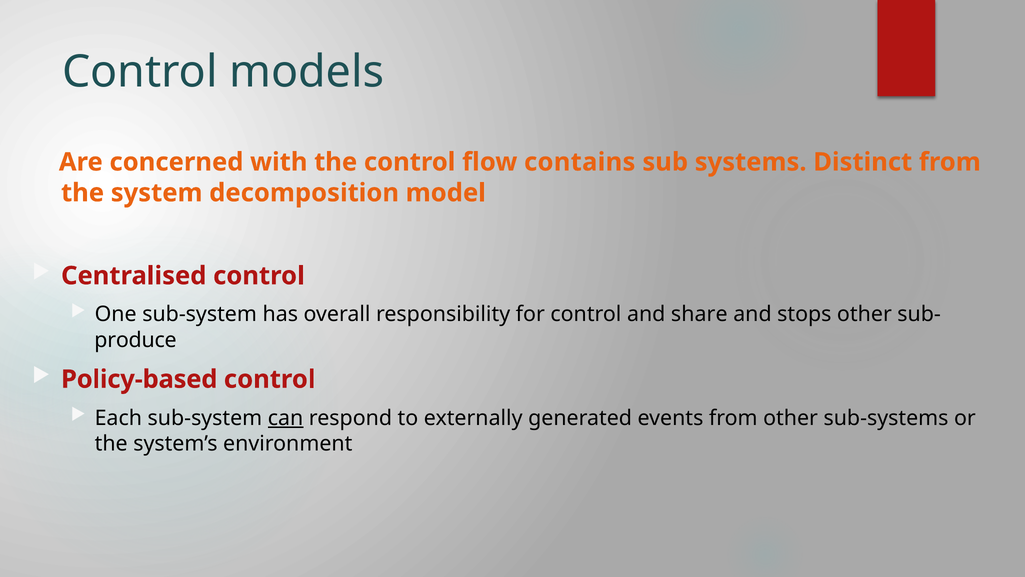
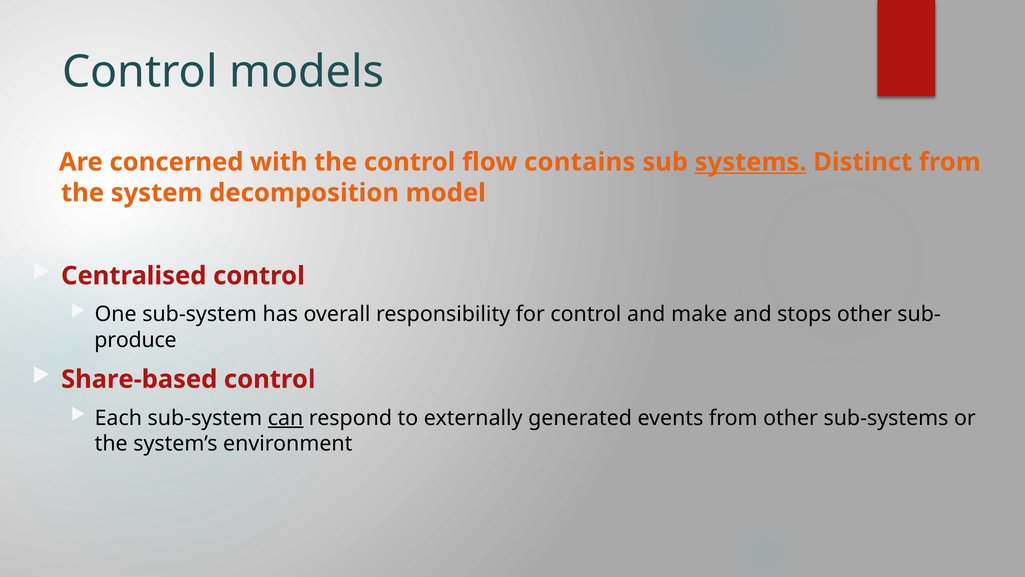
systems underline: none -> present (751, 162)
share: share -> make (699, 314)
Policy-based: Policy-based -> Share-based (139, 379)
